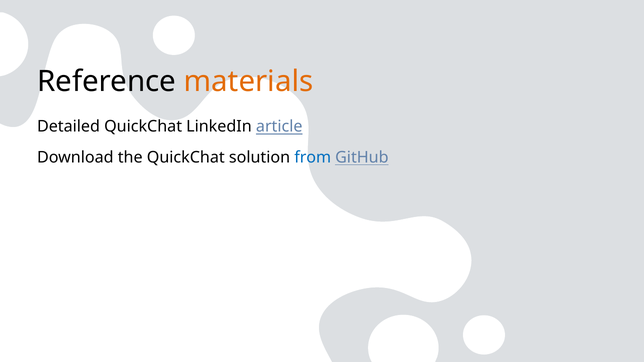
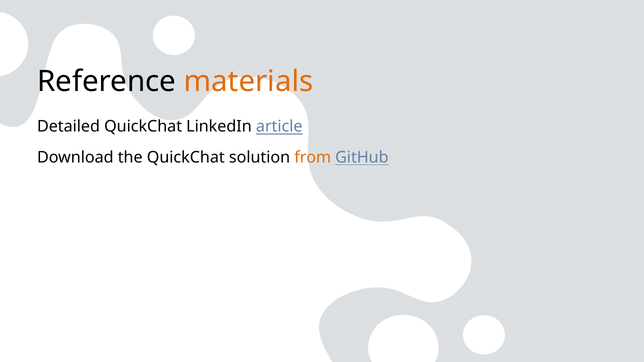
from colour: blue -> orange (313, 158)
